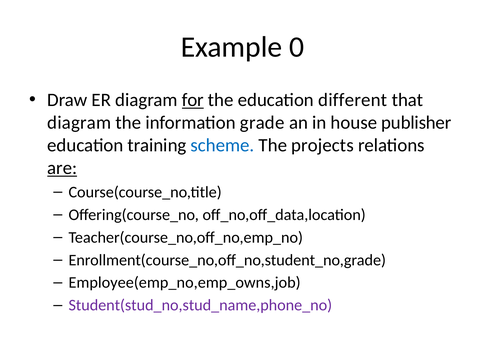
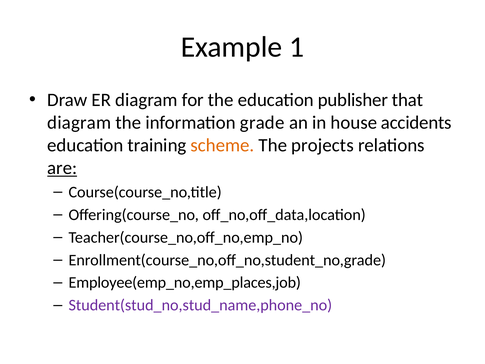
0: 0 -> 1 (297, 47)
for underline: present -> none (193, 100)
different: different -> publisher (353, 100)
publisher: publisher -> accidents (416, 123)
scheme colour: blue -> orange (222, 145)
Employee(emp_no,emp_owns,job: Employee(emp_no,emp_owns,job -> Employee(emp_no,emp_places,job (185, 282)
